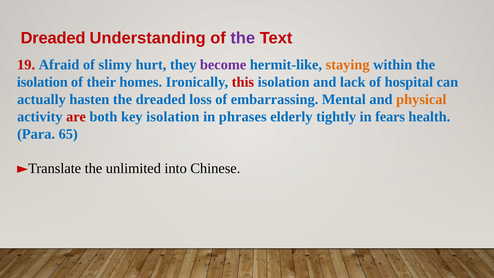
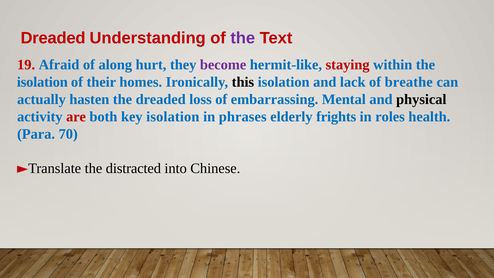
slimy: slimy -> along (115, 65)
staying colour: orange -> red (348, 65)
this colour: red -> black (243, 82)
hospital: hospital -> breathe (409, 82)
physical colour: orange -> black (421, 99)
tightly: tightly -> frights (336, 117)
fears: fears -> roles (390, 117)
65: 65 -> 70 (68, 134)
unlimited: unlimited -> distracted (133, 168)
